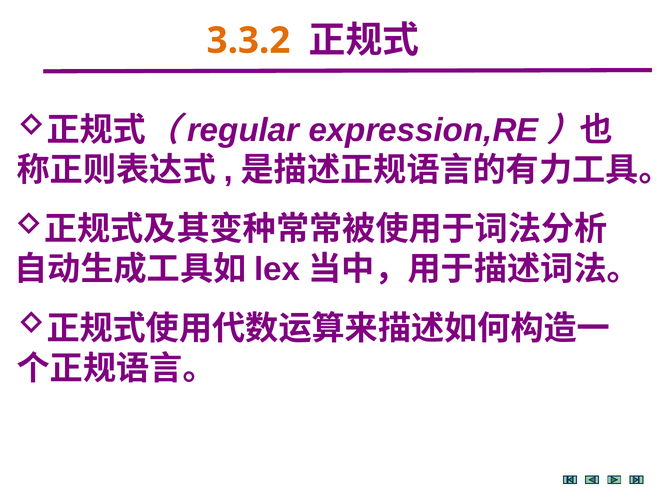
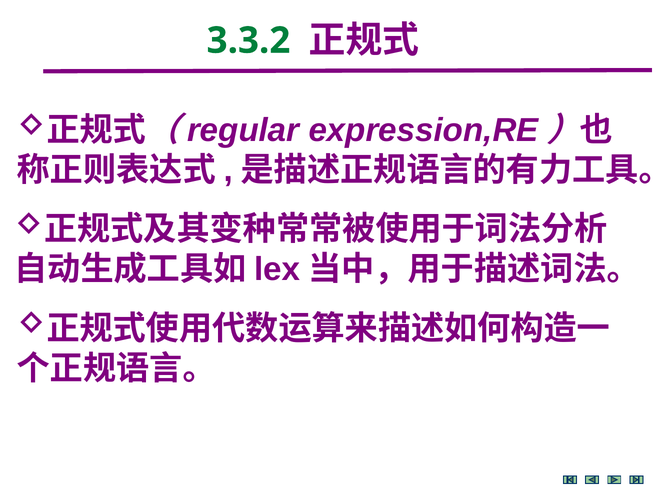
3.3.2 colour: orange -> green (248, 41)
